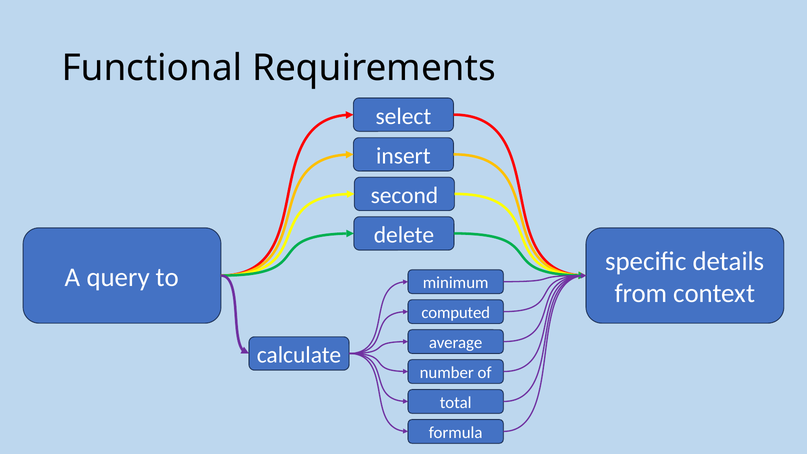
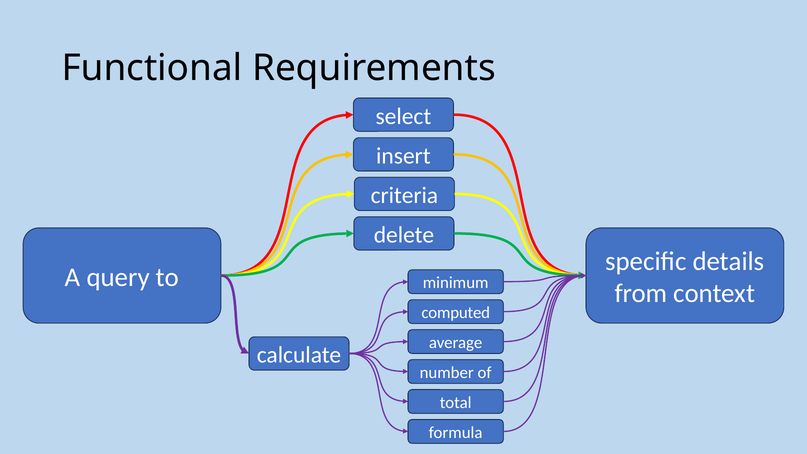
second: second -> criteria (404, 195)
